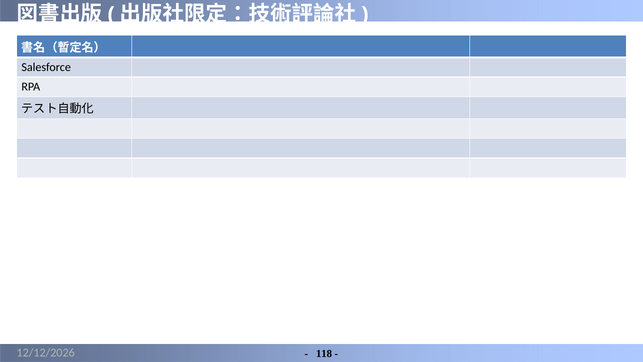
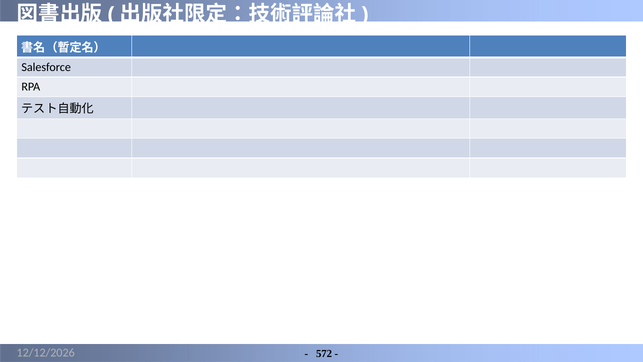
118: 118 -> 572 (324, 353)
